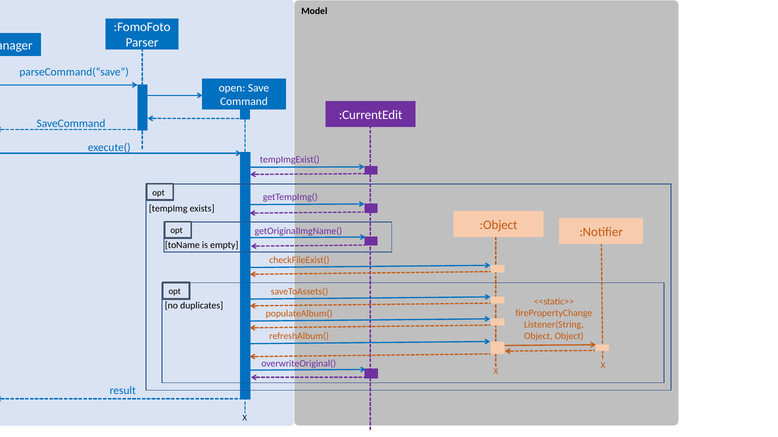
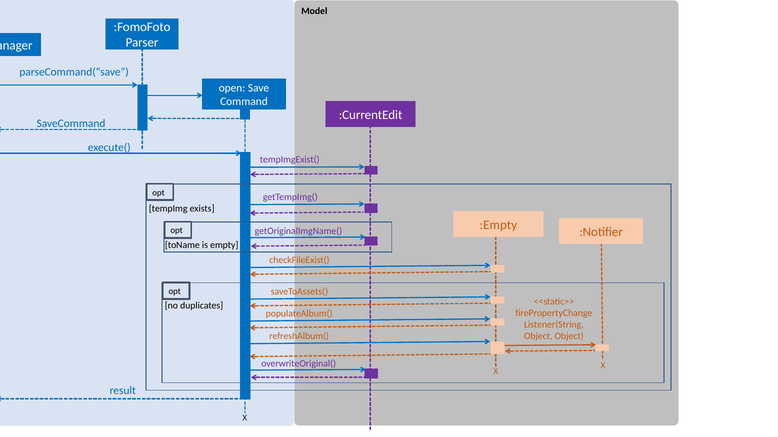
:Object: :Object -> :Empty (498, 225)
